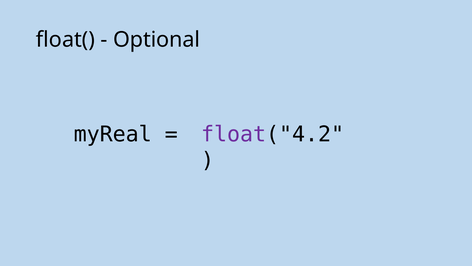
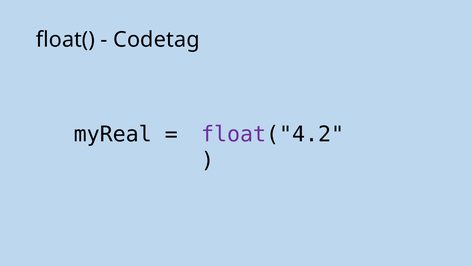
Optional: Optional -> Codetag (157, 40)
